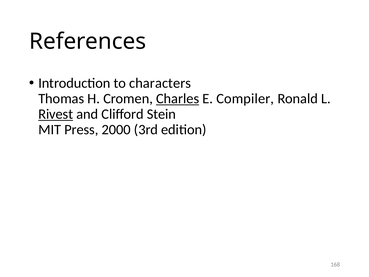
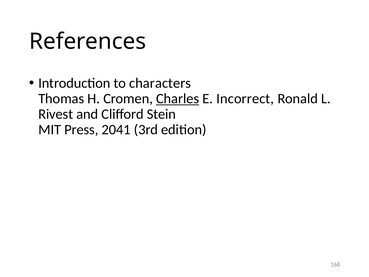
Compiler: Compiler -> Incorrect (245, 99)
Rivest underline: present -> none (56, 114)
2000: 2000 -> 2041 (116, 130)
